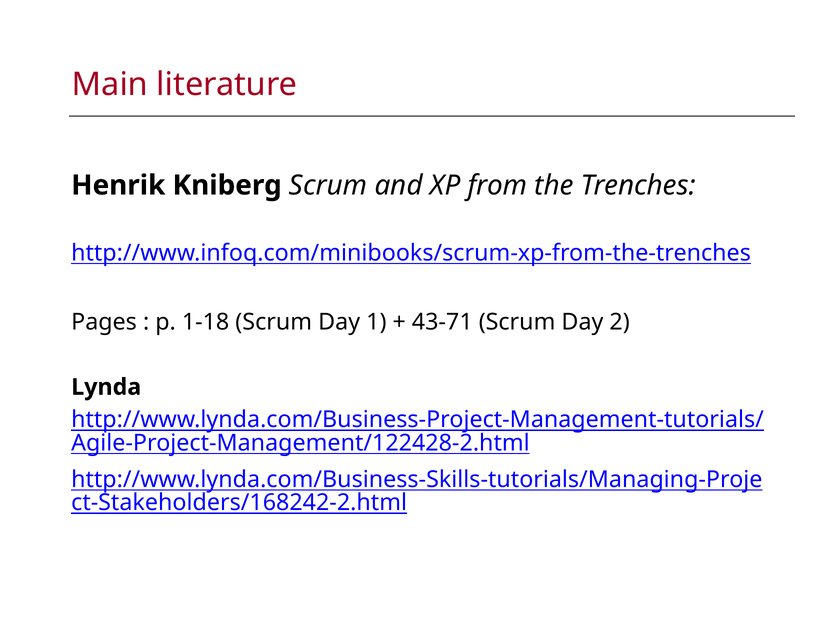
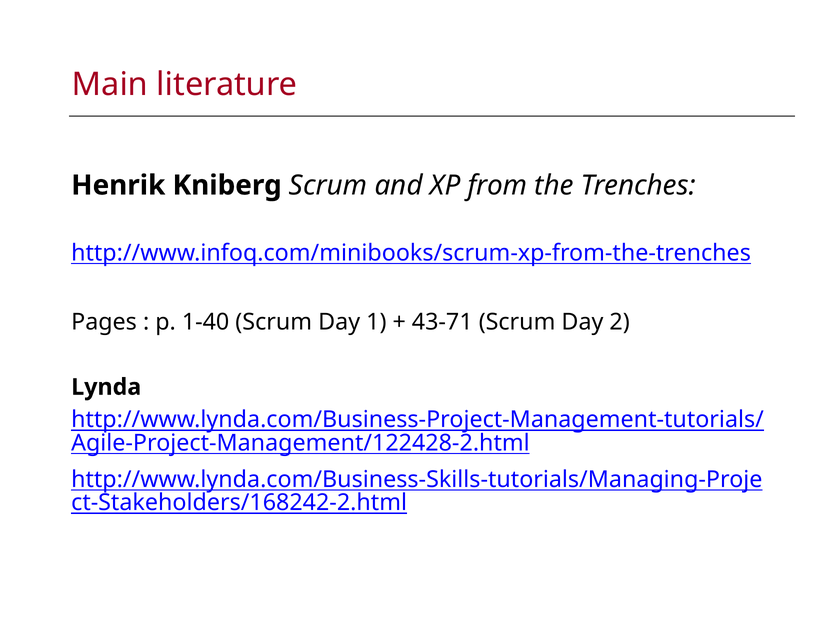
1-18: 1-18 -> 1-40 (206, 322)
